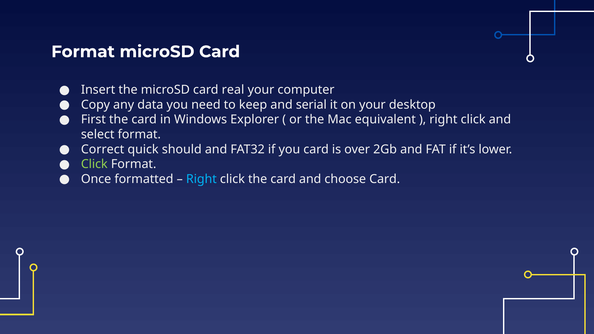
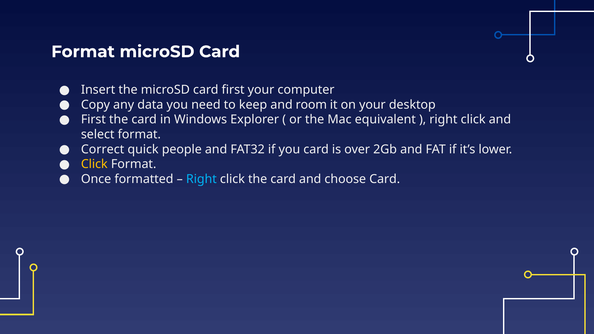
card real: real -> first (233, 90)
serial: serial -> room (311, 105)
should: should -> people (182, 149)
Click colour: light green -> yellow (94, 164)
